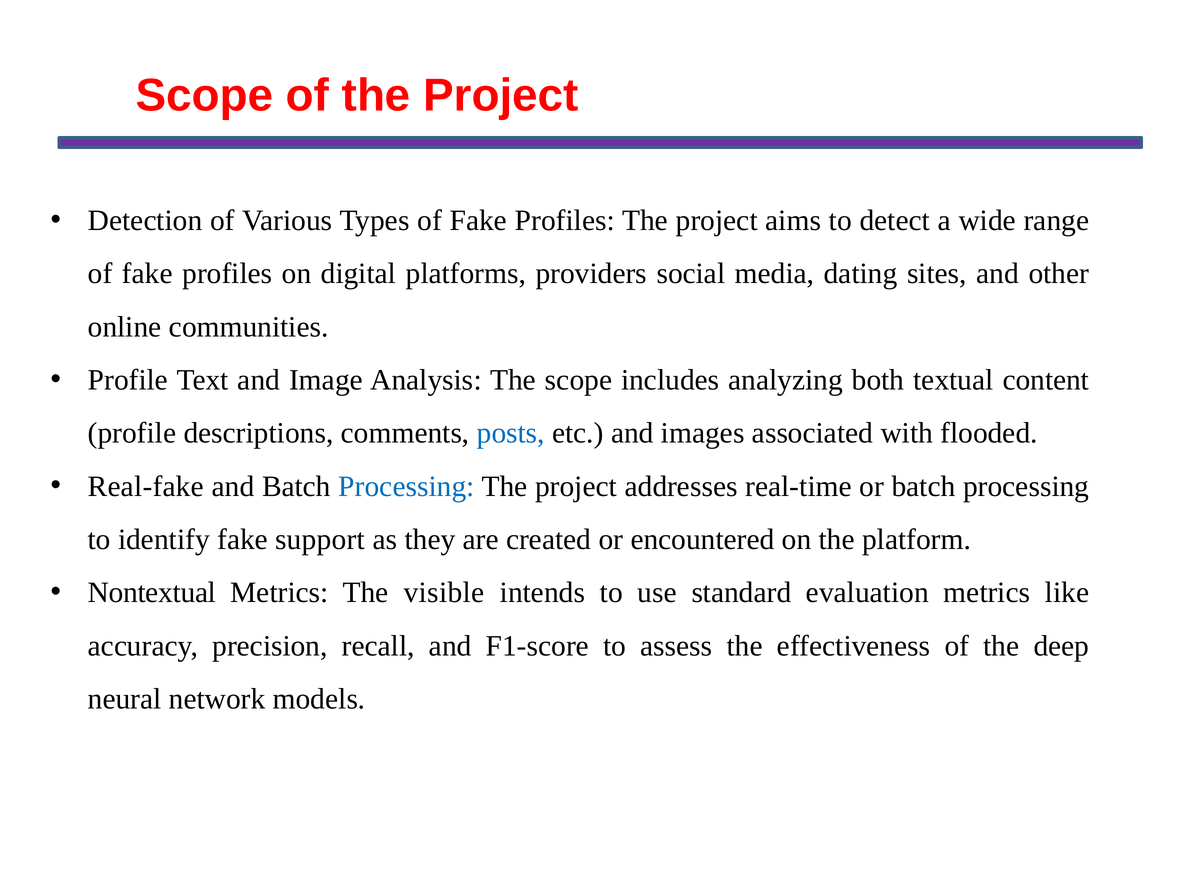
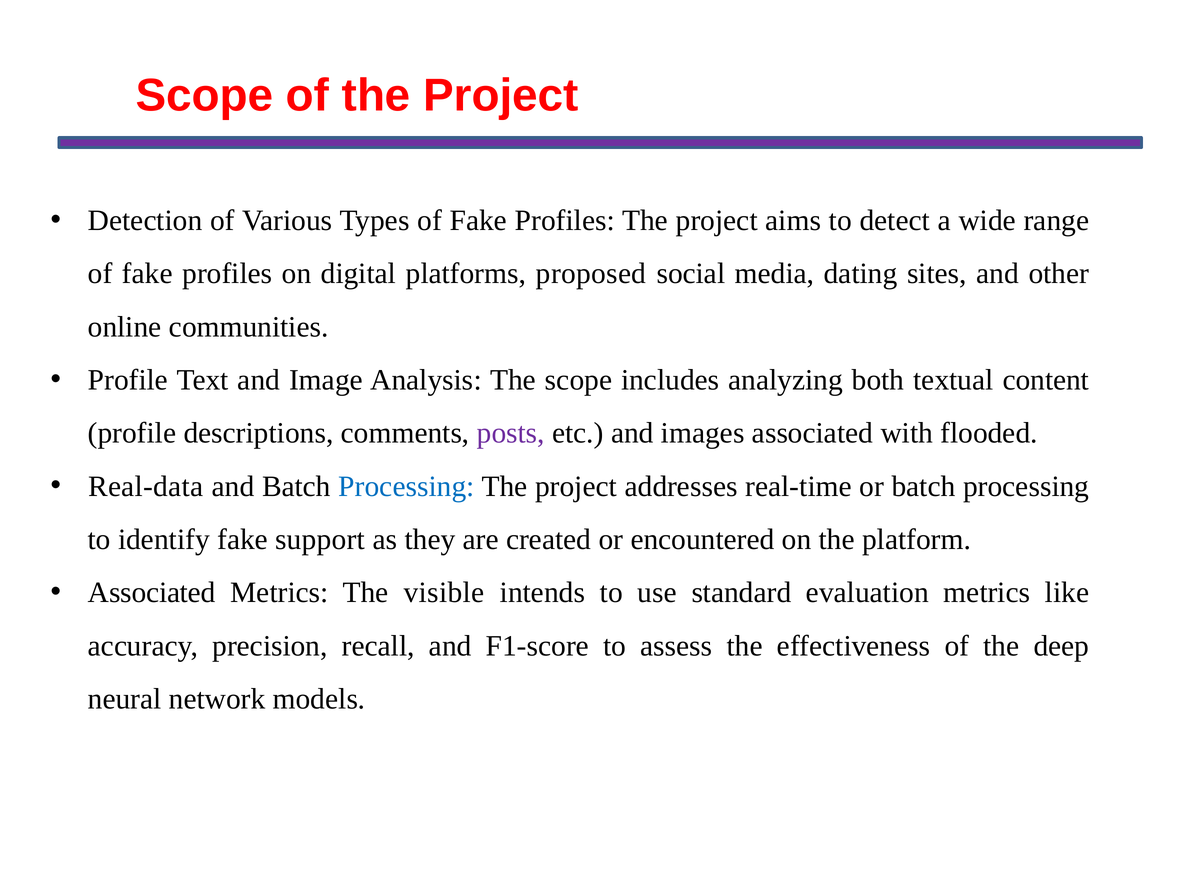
providers: providers -> proposed (591, 274)
posts colour: blue -> purple (511, 433)
Real-fake: Real-fake -> Real-data (146, 486)
Nontextual: Nontextual -> Associated (152, 592)
